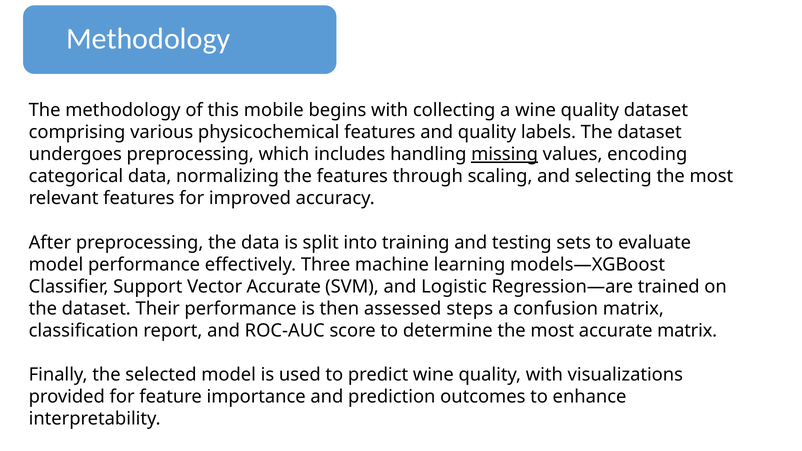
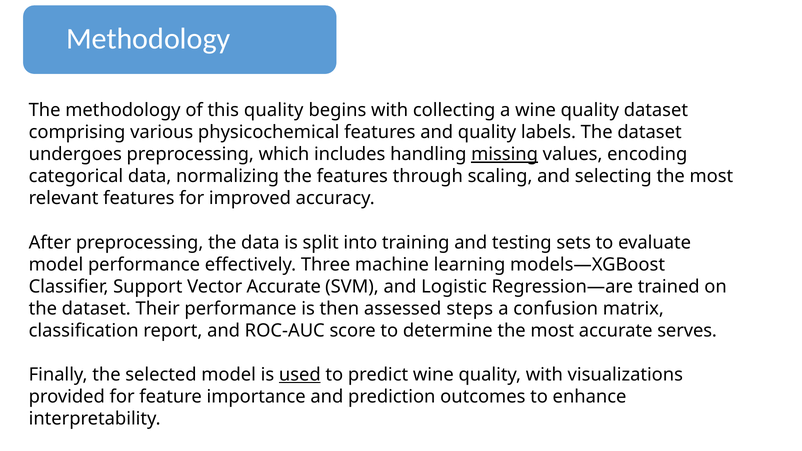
this mobile: mobile -> quality (274, 110)
accurate matrix: matrix -> serves (687, 331)
used underline: none -> present (300, 375)
